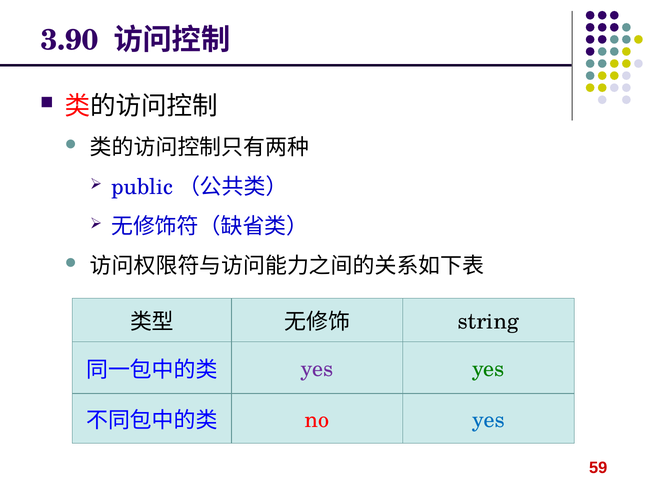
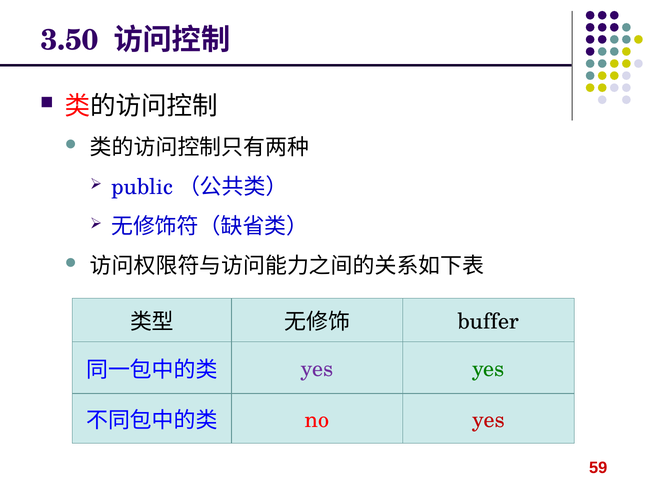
3.90: 3.90 -> 3.50 (69, 40)
string: string -> buffer (488, 321)
yes colour: blue -> red (488, 420)
